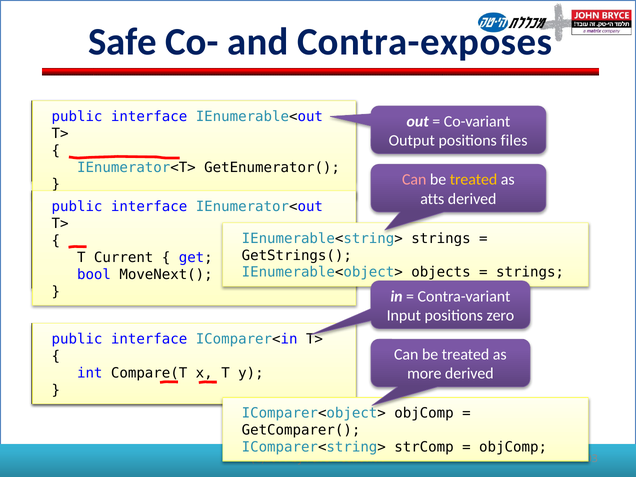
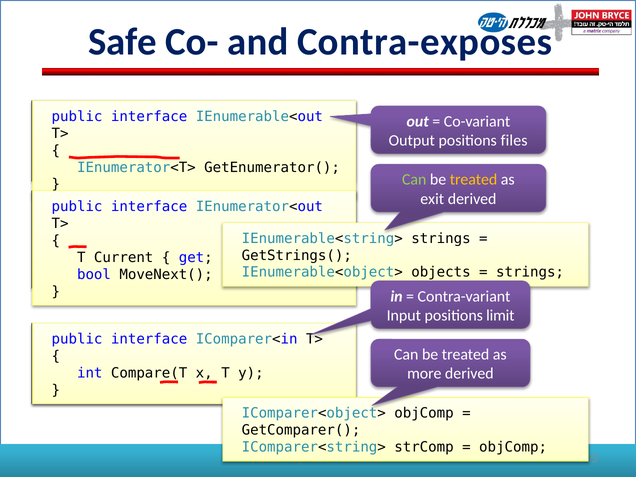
Can colour: pink -> light green (414, 180)
atts: atts -> exit (432, 199)
zero: zero -> limit (500, 315)
